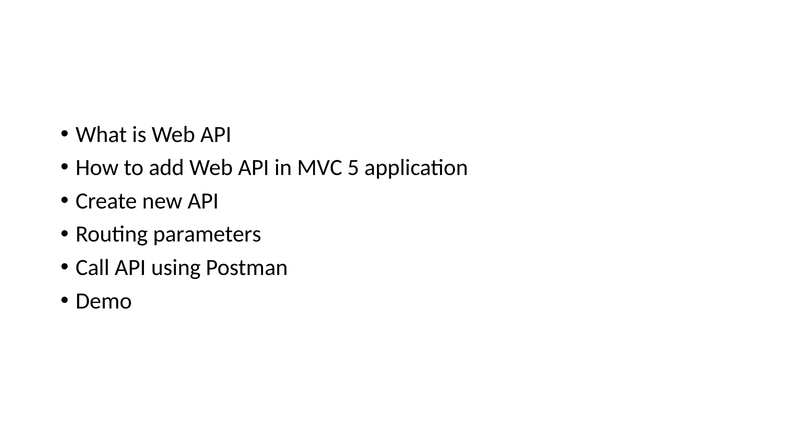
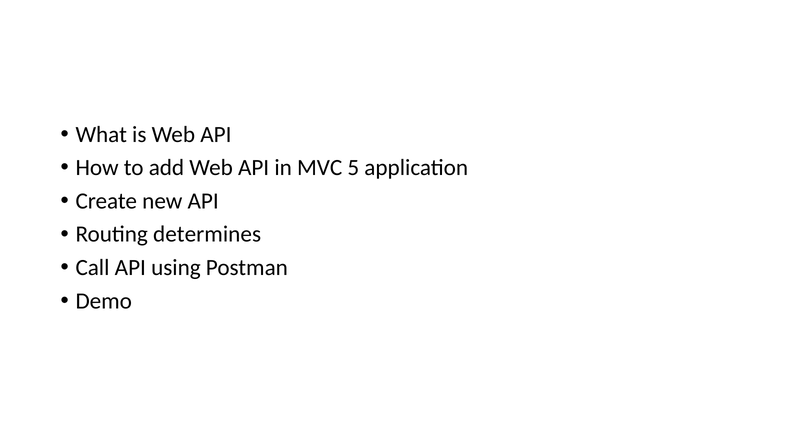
parameters: parameters -> determines (207, 234)
